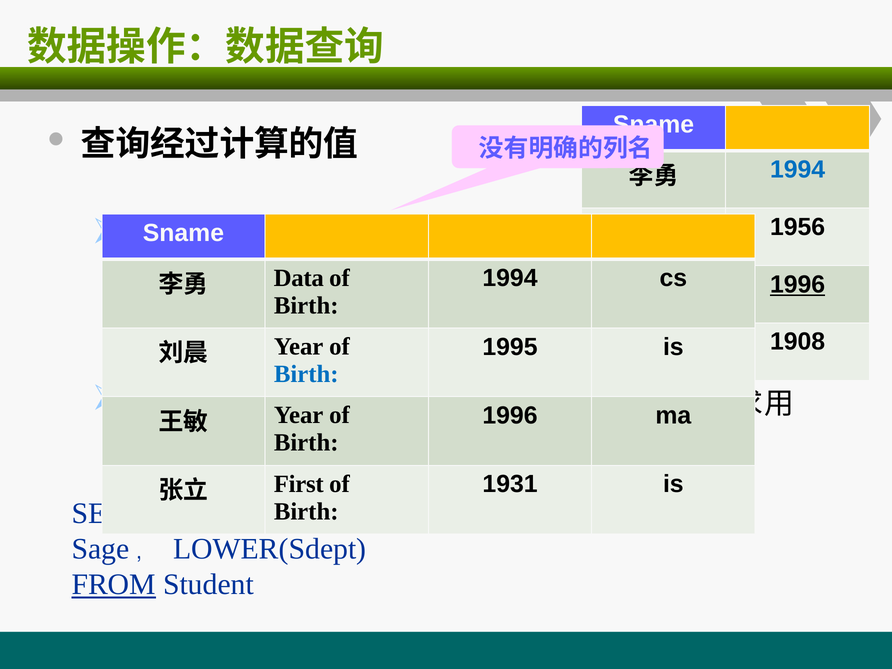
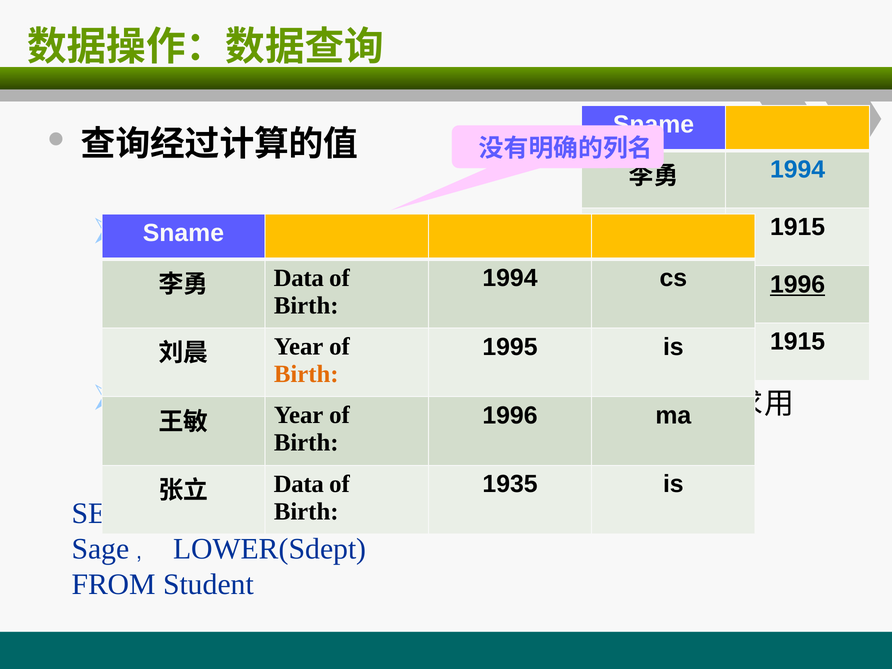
1956: 1956 -> 1915 (798, 227)
1908: 1908 -> 1915 (798, 342)
Birth colour: blue -> orange (306, 374)
1931: 1931 -> 1935 (510, 484)
First: First -> Data (299, 484)
FROM underline: present -> none (114, 585)
